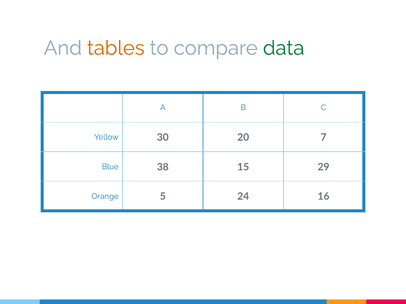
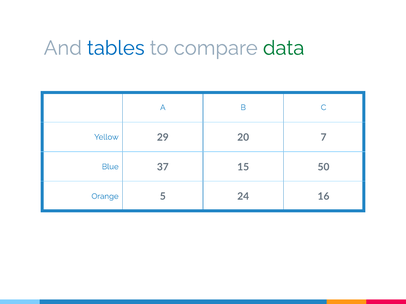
tables colour: orange -> blue (116, 48)
30: 30 -> 29 (163, 138)
38: 38 -> 37 (163, 167)
29: 29 -> 50 (324, 167)
